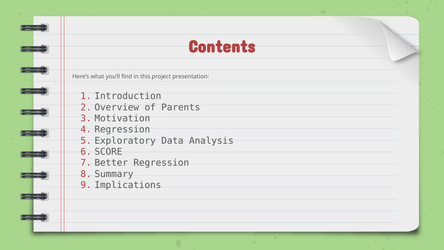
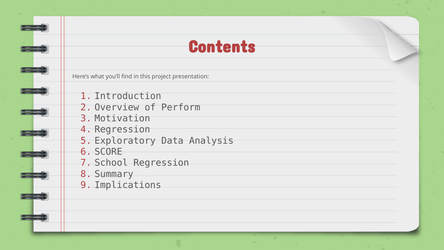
Parents: Parents -> Perform (181, 107)
Better: Better -> School (111, 163)
